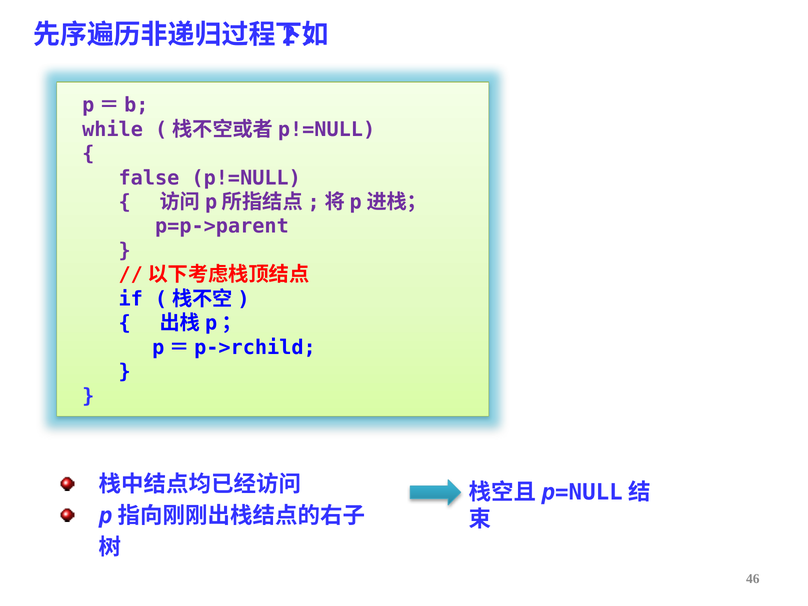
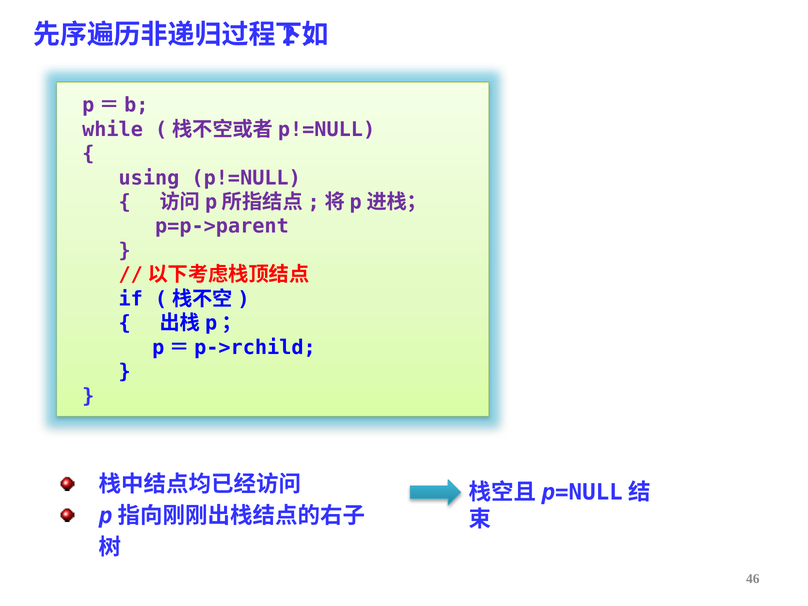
false: false -> using (149, 178)
